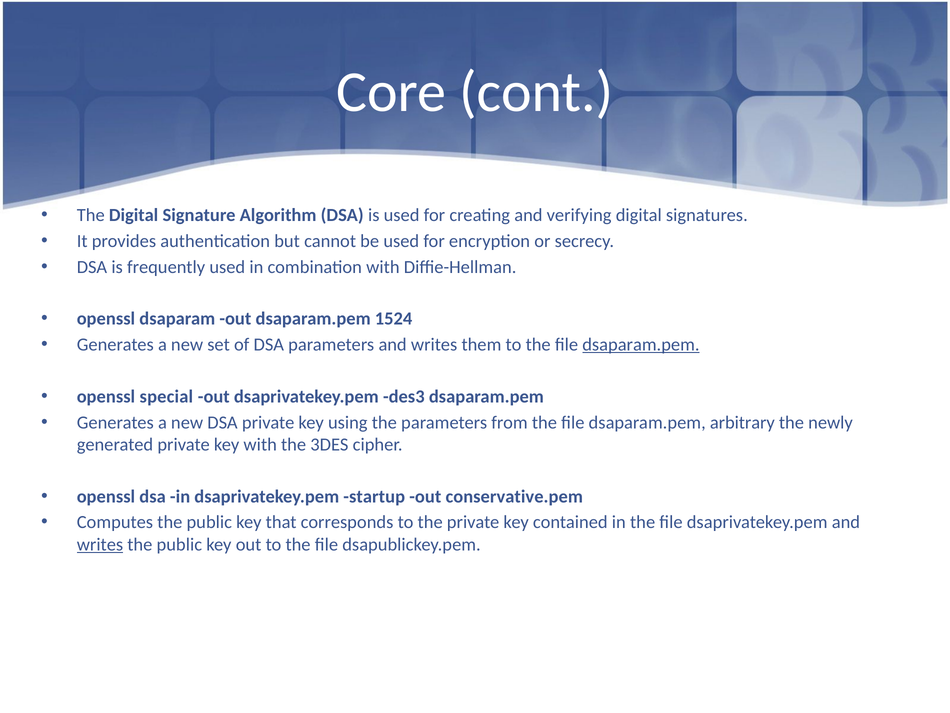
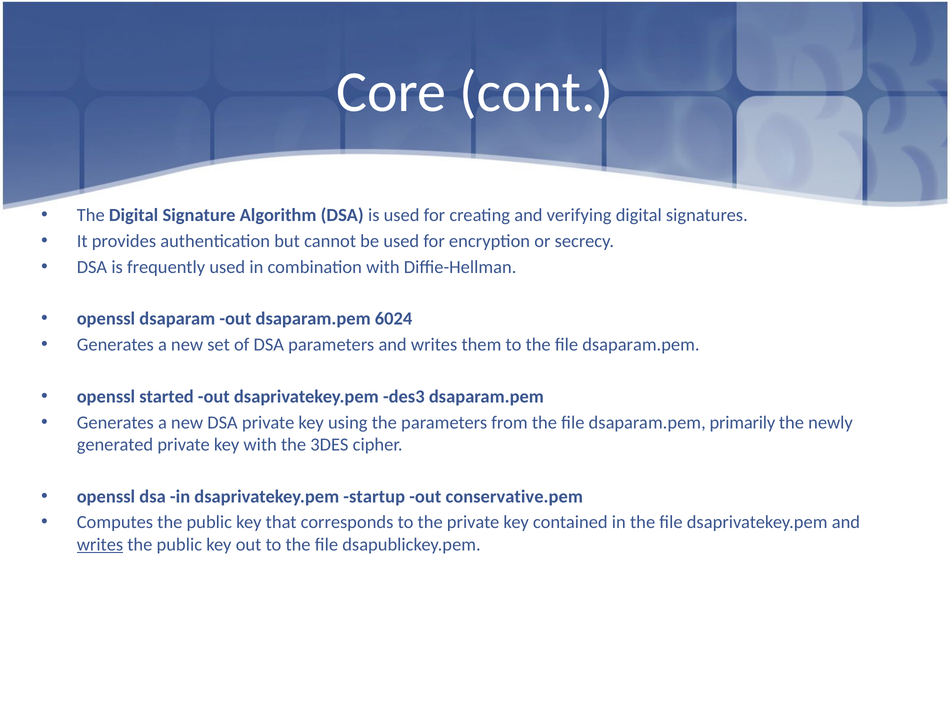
1524: 1524 -> 6024 (394, 319)
dsaparam.pem underline: present -> none (641, 344)
special: special -> started (167, 396)
arbitrary: arbitrary -> primarily (742, 422)
